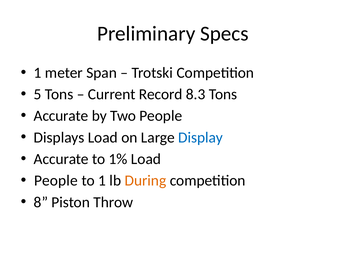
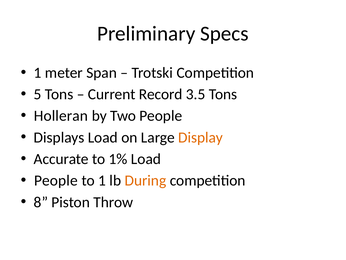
8.3: 8.3 -> 3.5 (196, 94)
Accurate: Accurate -> Holleran (61, 116)
Display colour: blue -> orange (201, 137)
